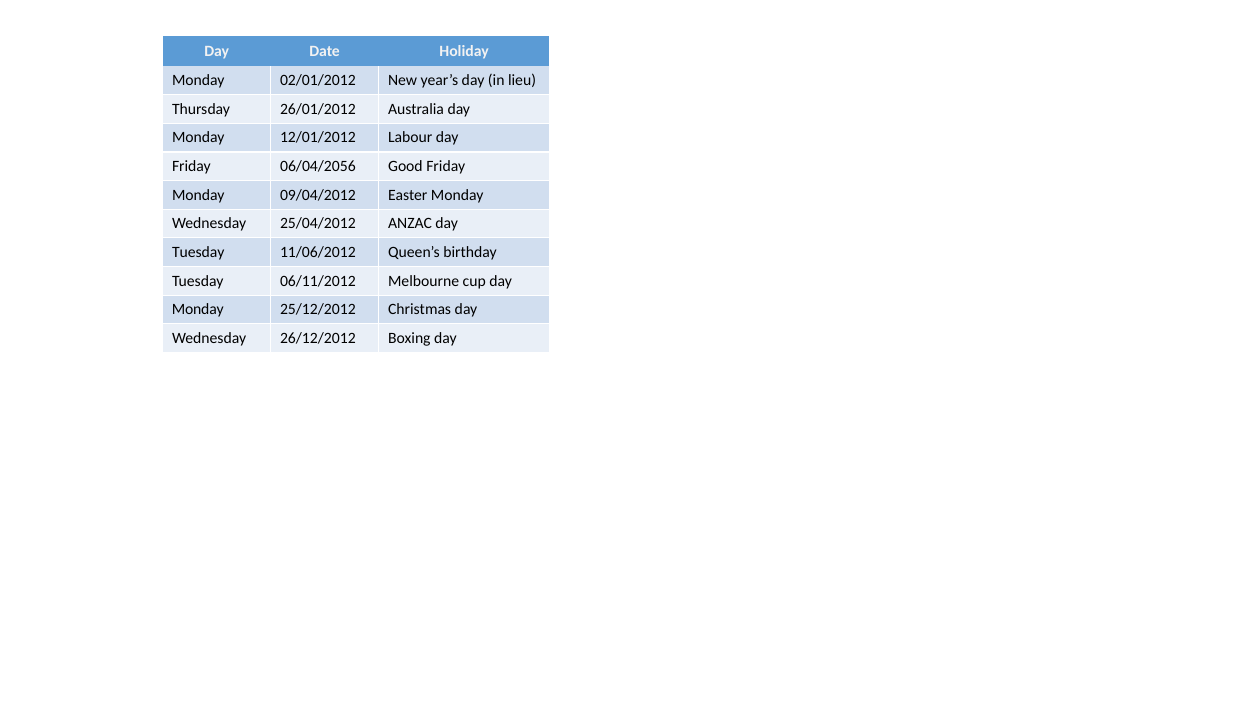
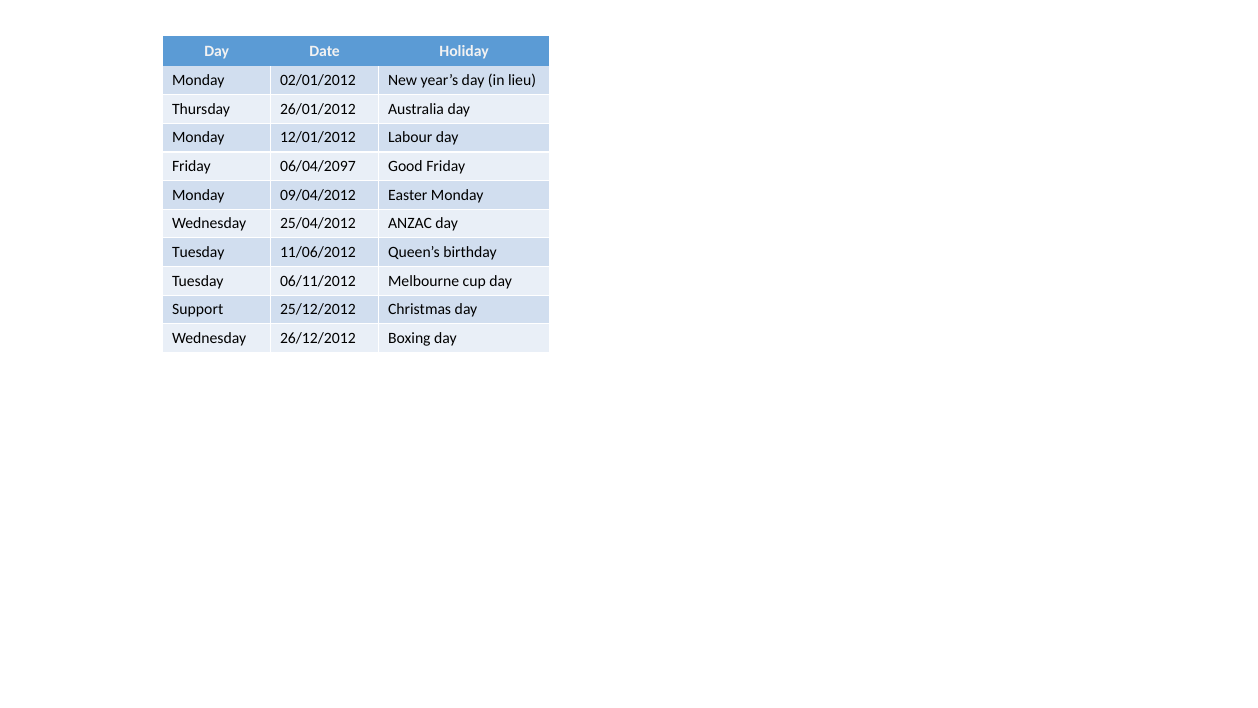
06/04/2056: 06/04/2056 -> 06/04/2097 (318, 166)
Monday: Monday -> Support (198, 310)
